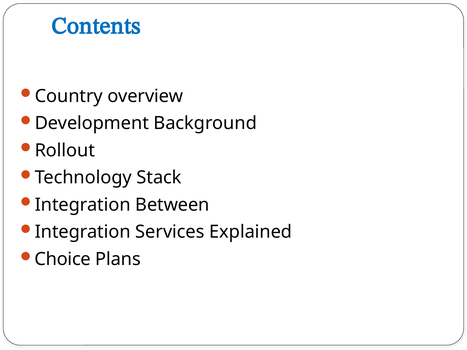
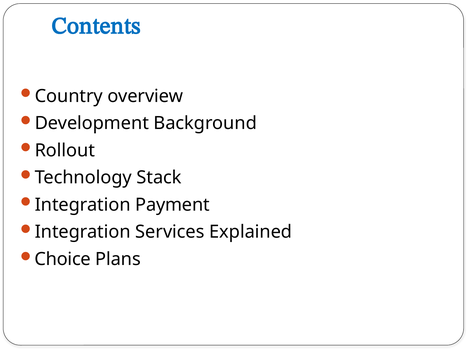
Between: Between -> Payment (172, 205)
